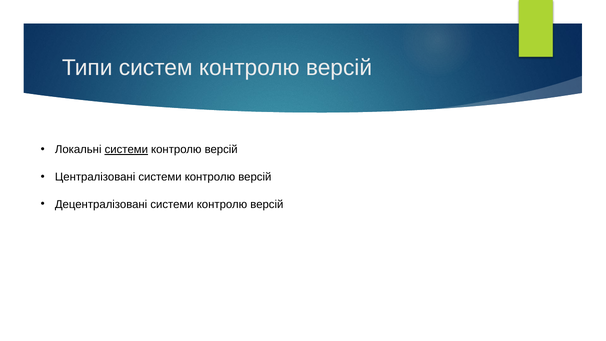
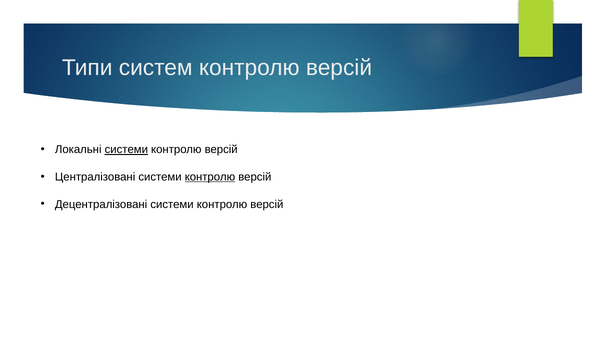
контролю underline: none -> present (210, 177)
